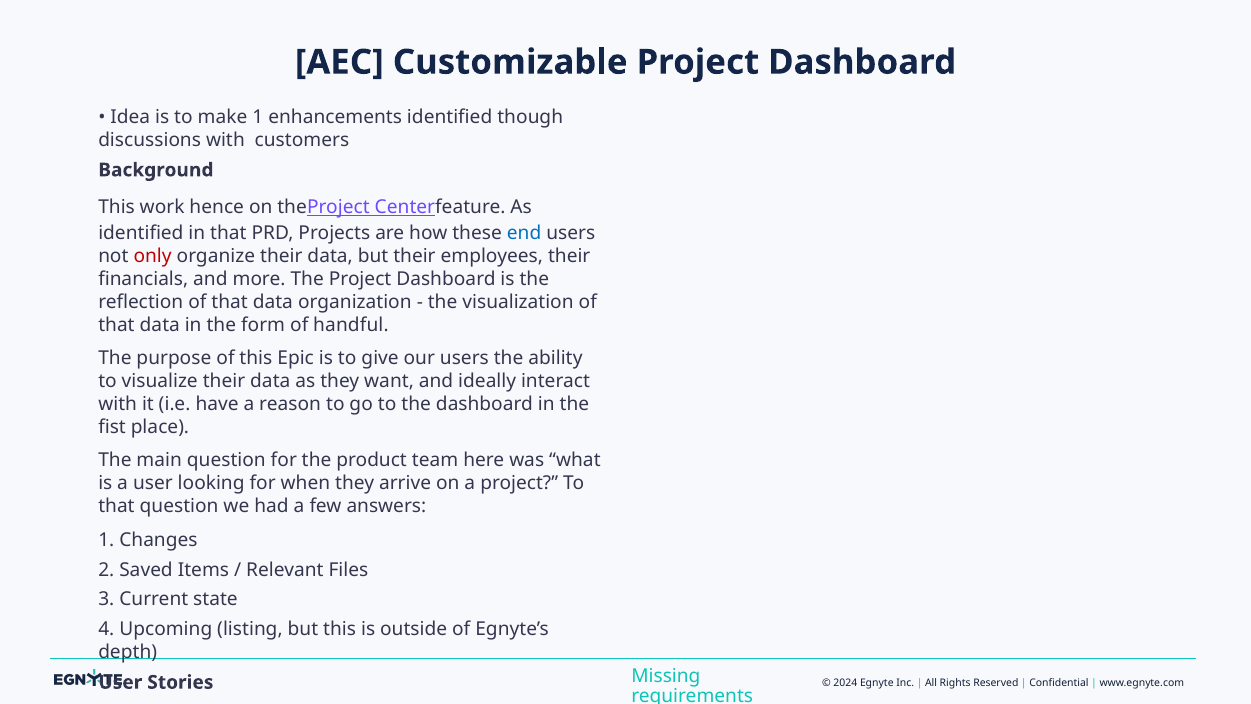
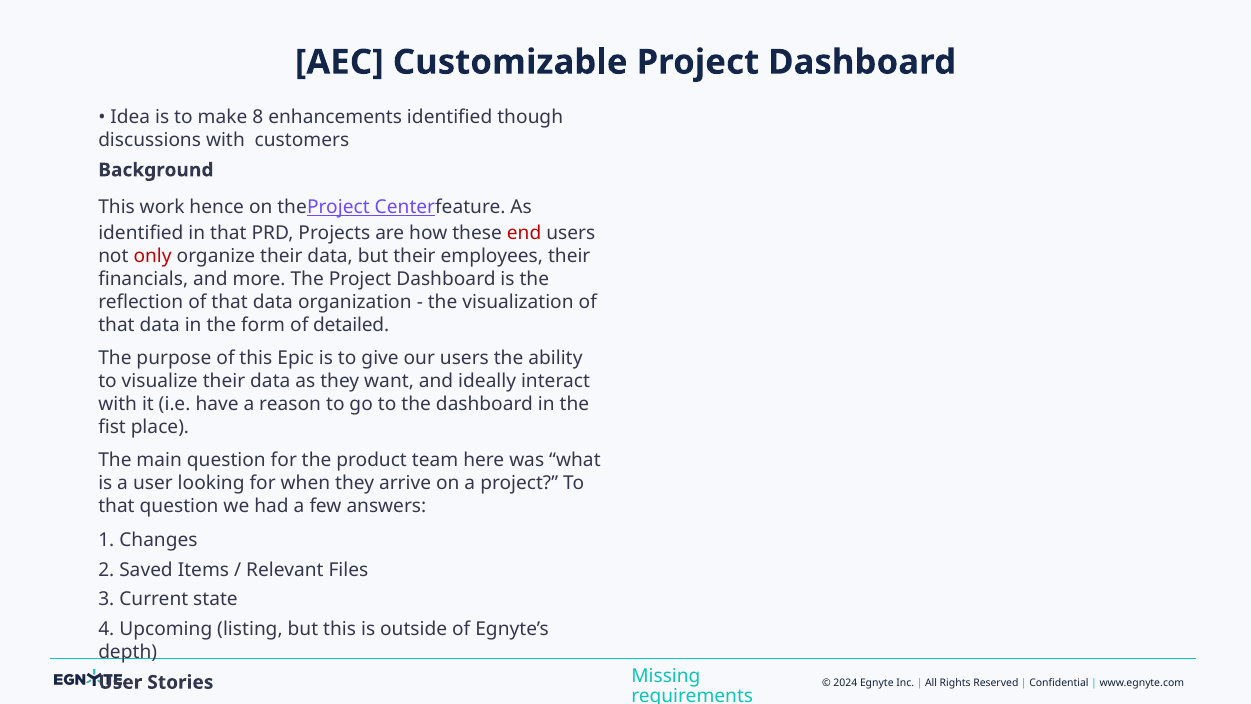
make 1: 1 -> 8 (258, 117)
end colour: blue -> red (524, 233)
handful: handful -> detailed (351, 325)
